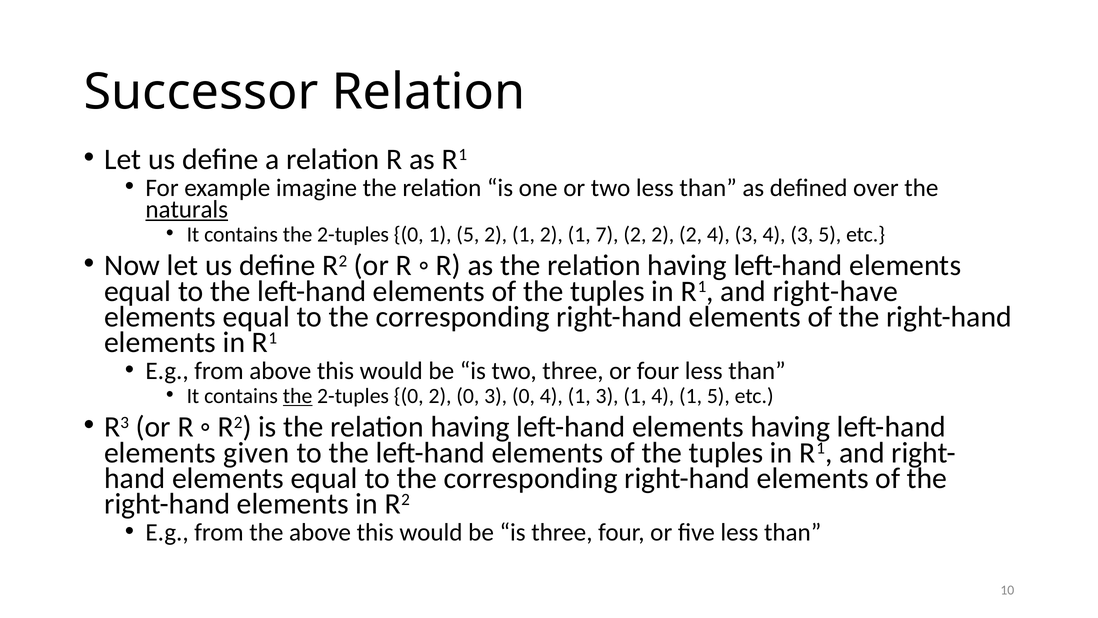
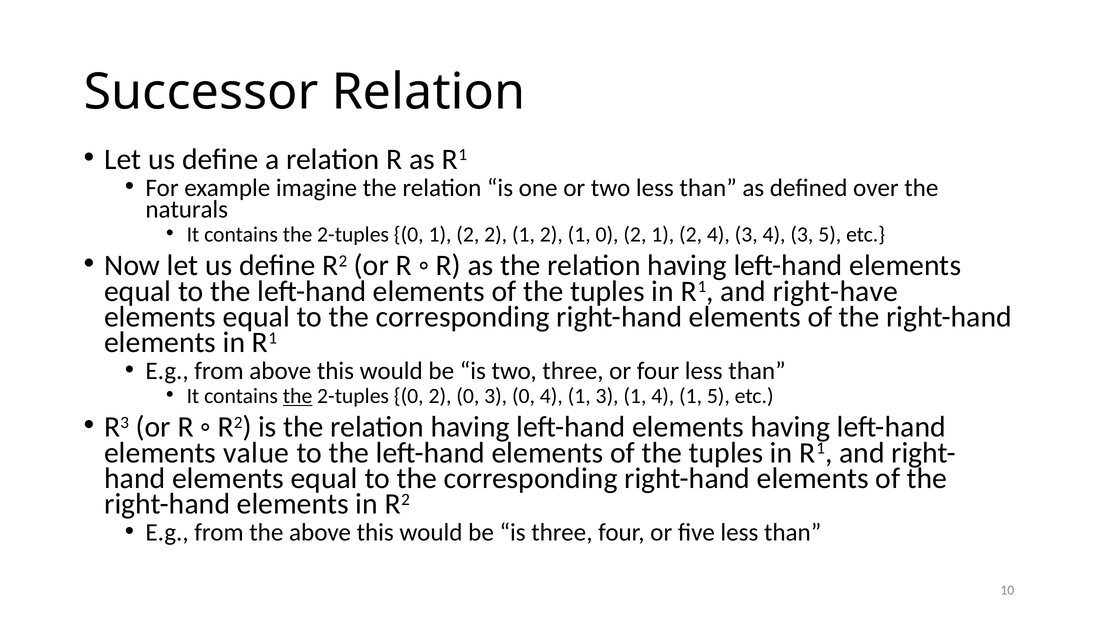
naturals underline: present -> none (187, 210)
0 1 5: 5 -> 2 (468, 235)
1 7: 7 -> 0 (607, 235)
2: 2 -> 1 (663, 235)
given: given -> value (256, 452)
